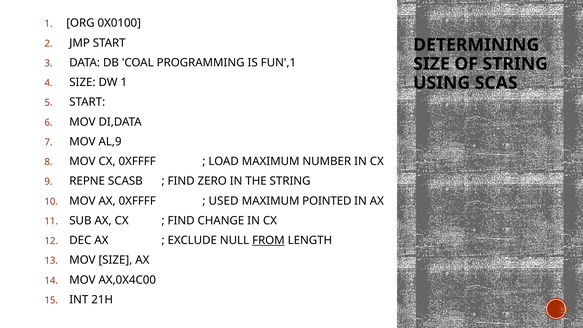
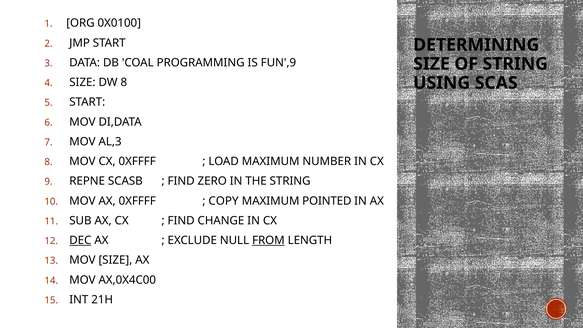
FUN',1: FUN',1 -> FUN',9 (278, 63)
DW 1: 1 -> 8 (124, 82)
AL,9: AL,9 -> AL,3 (110, 142)
USED: USED -> COPY (224, 201)
DEC underline: none -> present (80, 240)
